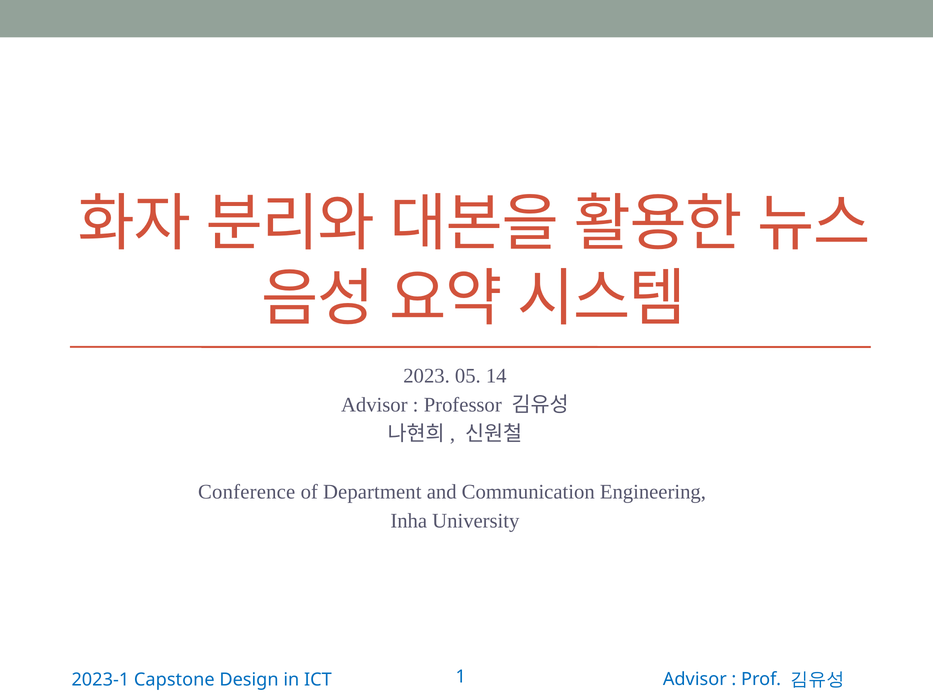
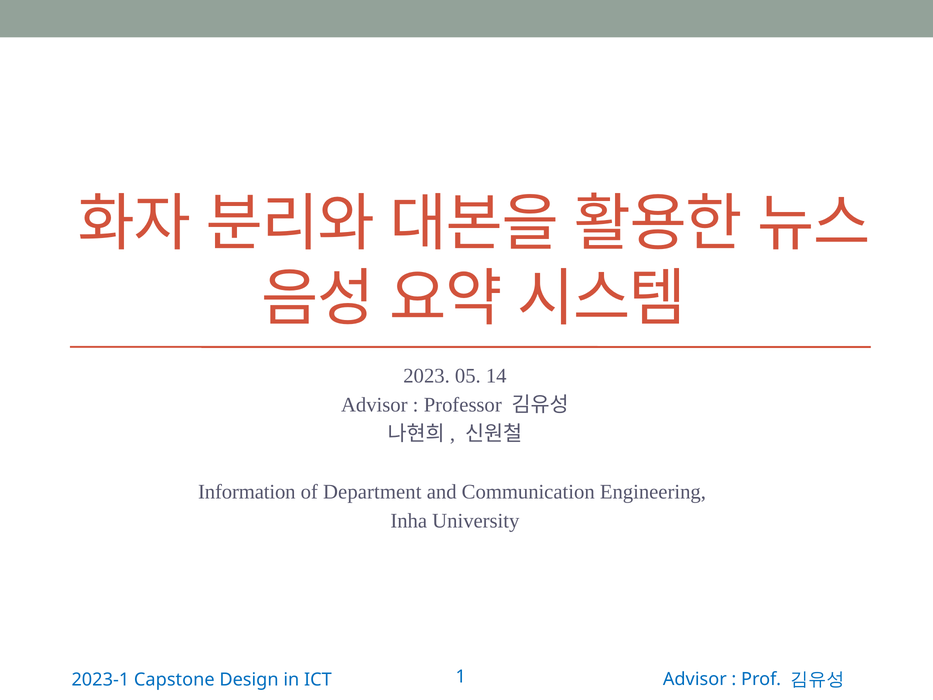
Conference: Conference -> Information (247, 492)
